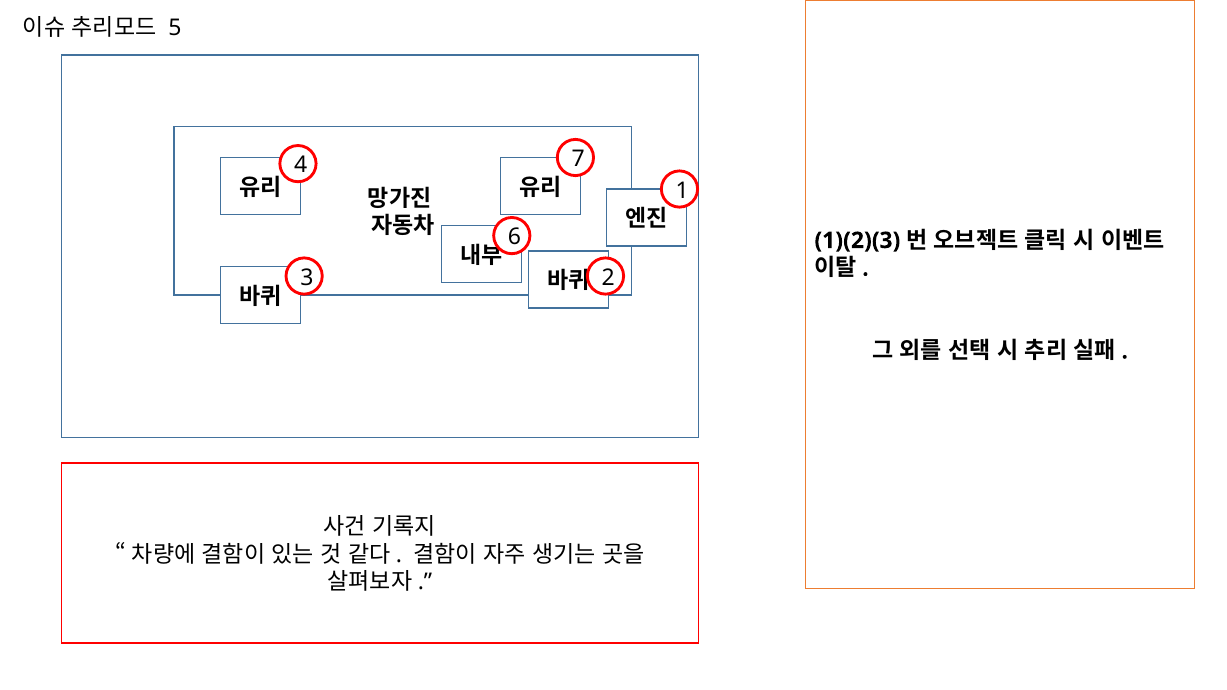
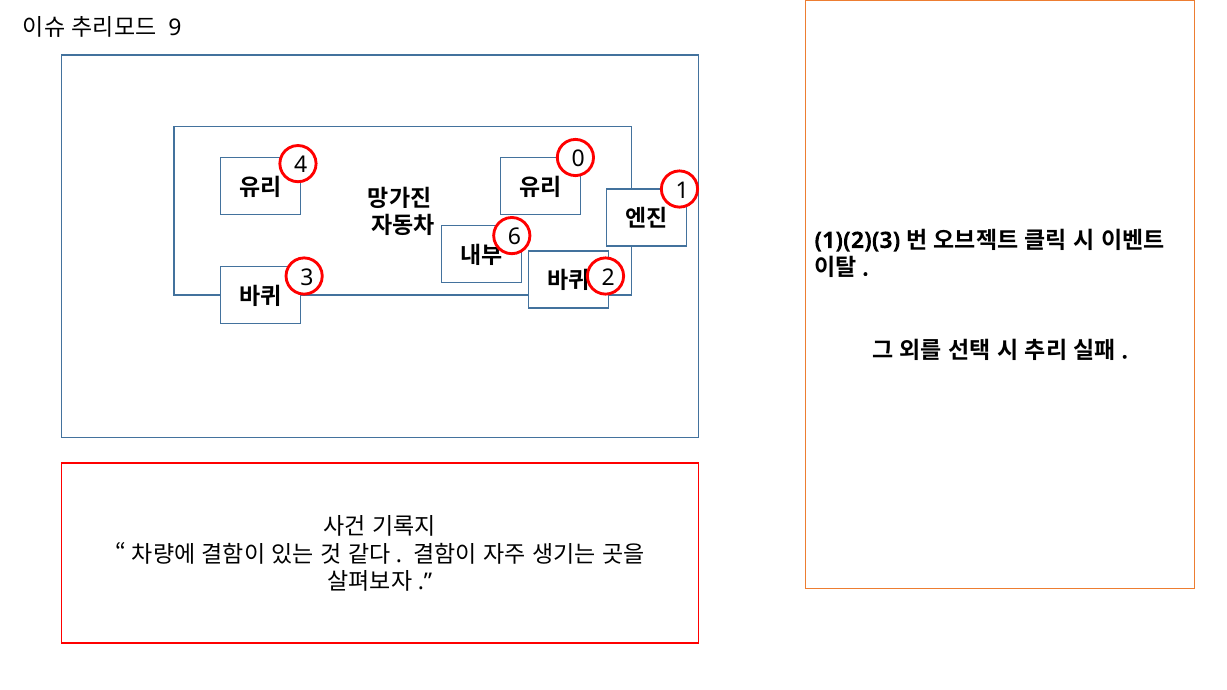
5: 5 -> 9 (175, 28)
7: 7 -> 0 (578, 159)
